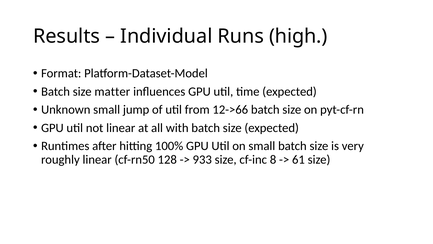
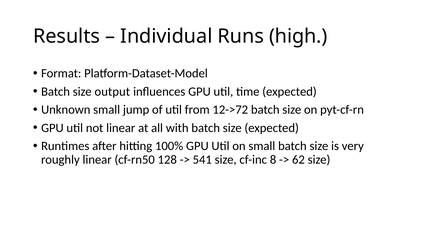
matter: matter -> output (112, 91)
12->66: 12->66 -> 12->72 (230, 110)
933: 933 -> 541 (202, 159)
61: 61 -> 62 (298, 159)
